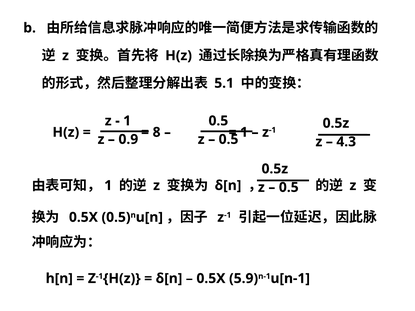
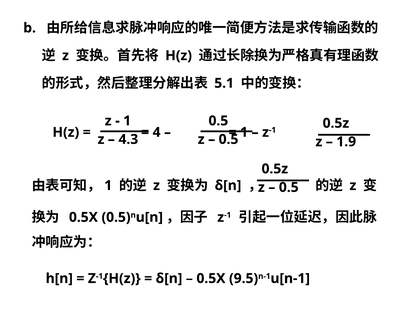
8: 8 -> 4 (157, 132)
0.9: 0.9 -> 4.3 (128, 139)
4.3: 4.3 -> 1.9 (346, 142)
5.9: 5.9 -> 9.5 (244, 279)
